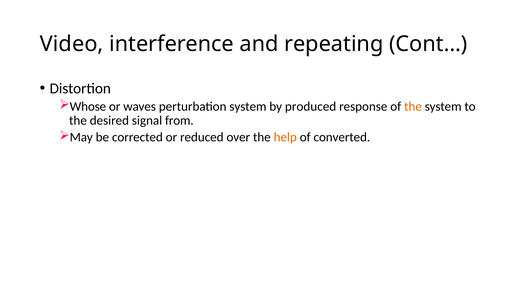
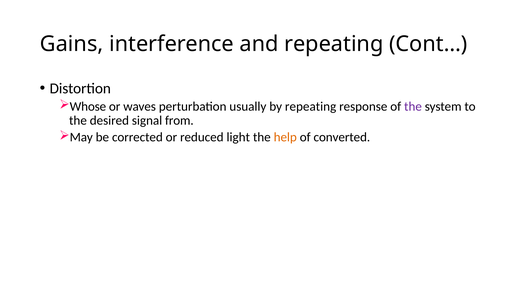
Video: Video -> Gains (72, 44)
perturbation system: system -> usually (248, 106)
by produced: produced -> repeating (311, 106)
the colour: orange -> purple (413, 106)
over: over -> light (238, 137)
